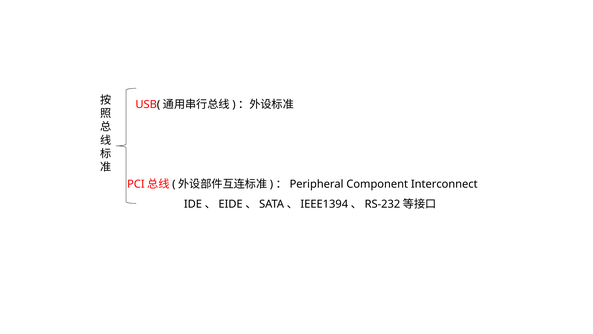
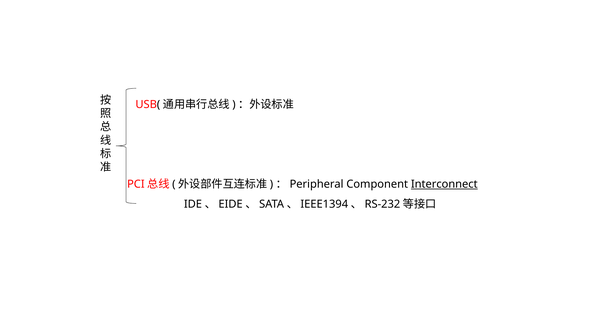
Interconnect underline: none -> present (444, 184)
